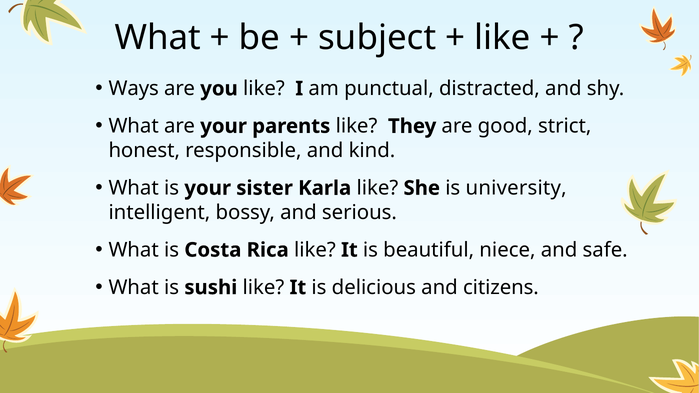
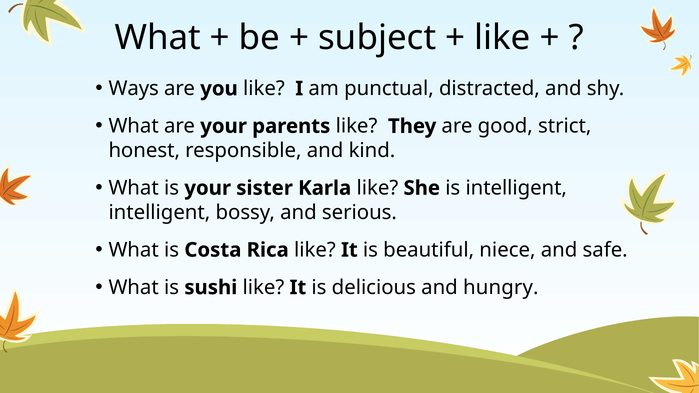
is university: university -> intelligent (516, 188)
citizens: citizens -> hungry (501, 288)
